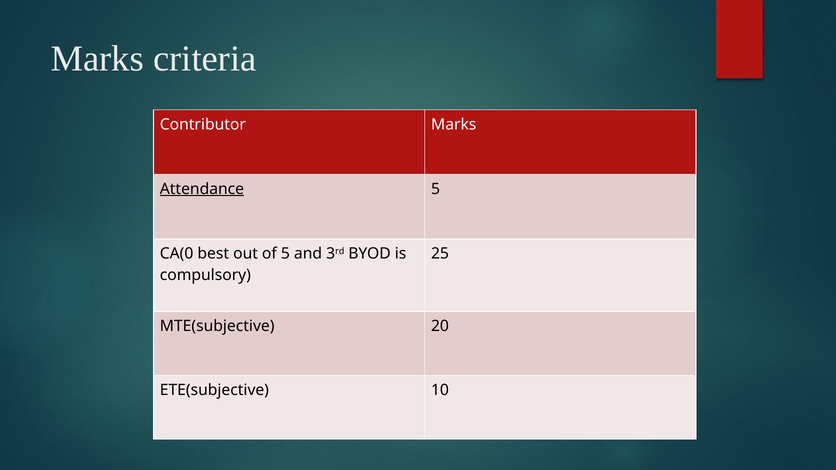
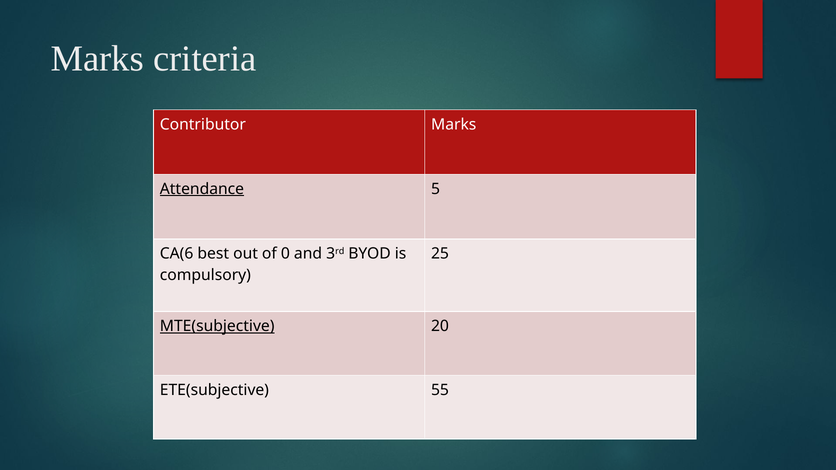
CA(0: CA(0 -> CA(6 (177, 254)
of 5: 5 -> 0 (285, 254)
MTE(subjective underline: none -> present (217, 326)
10: 10 -> 55 (440, 390)
